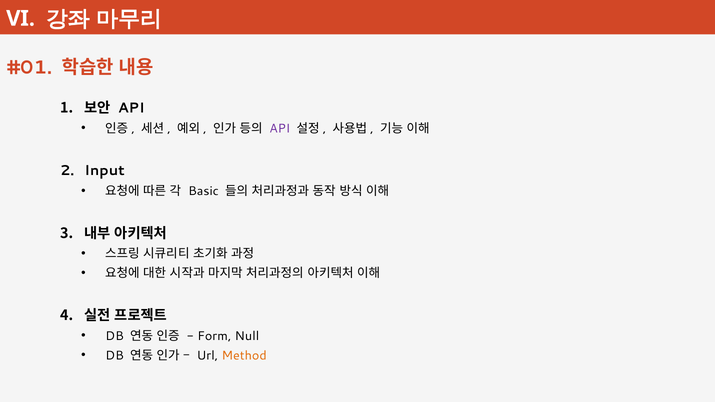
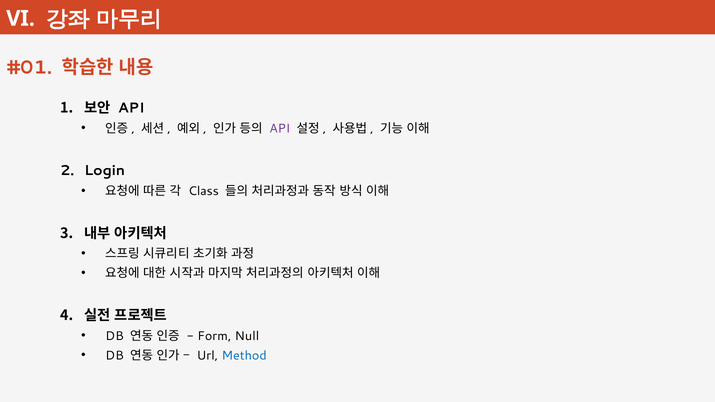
Input: Input -> Login (105, 171)
Basic: Basic -> Class (204, 191)
Method colour: orange -> blue (244, 356)
